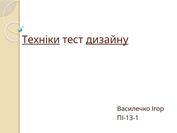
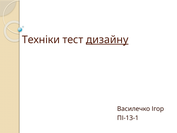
Техніки underline: present -> none (41, 40)
